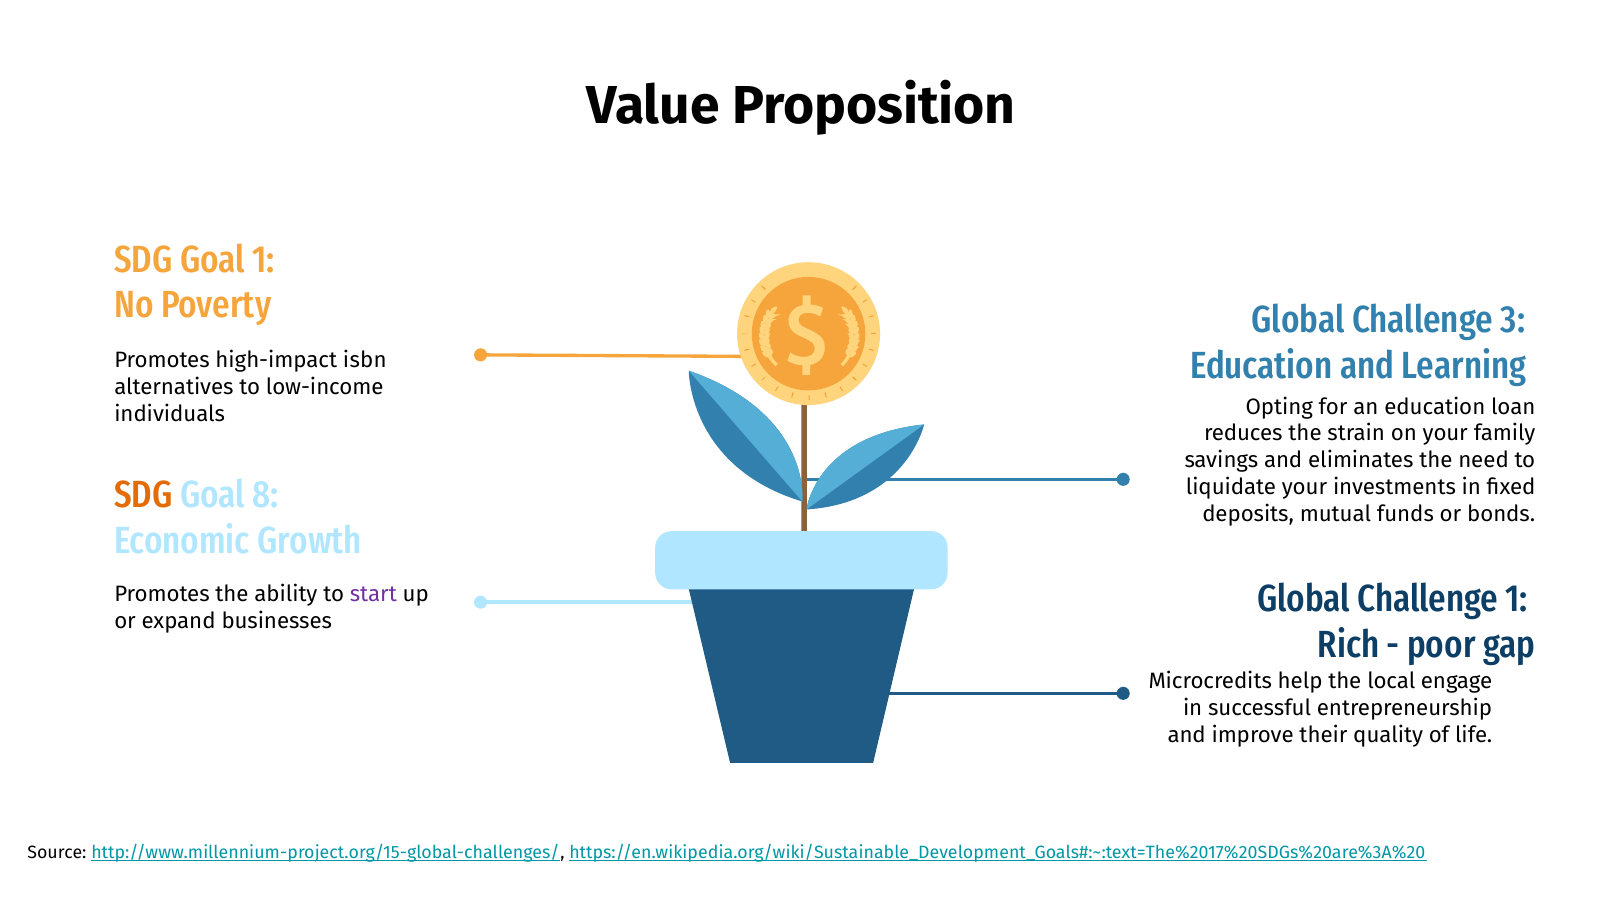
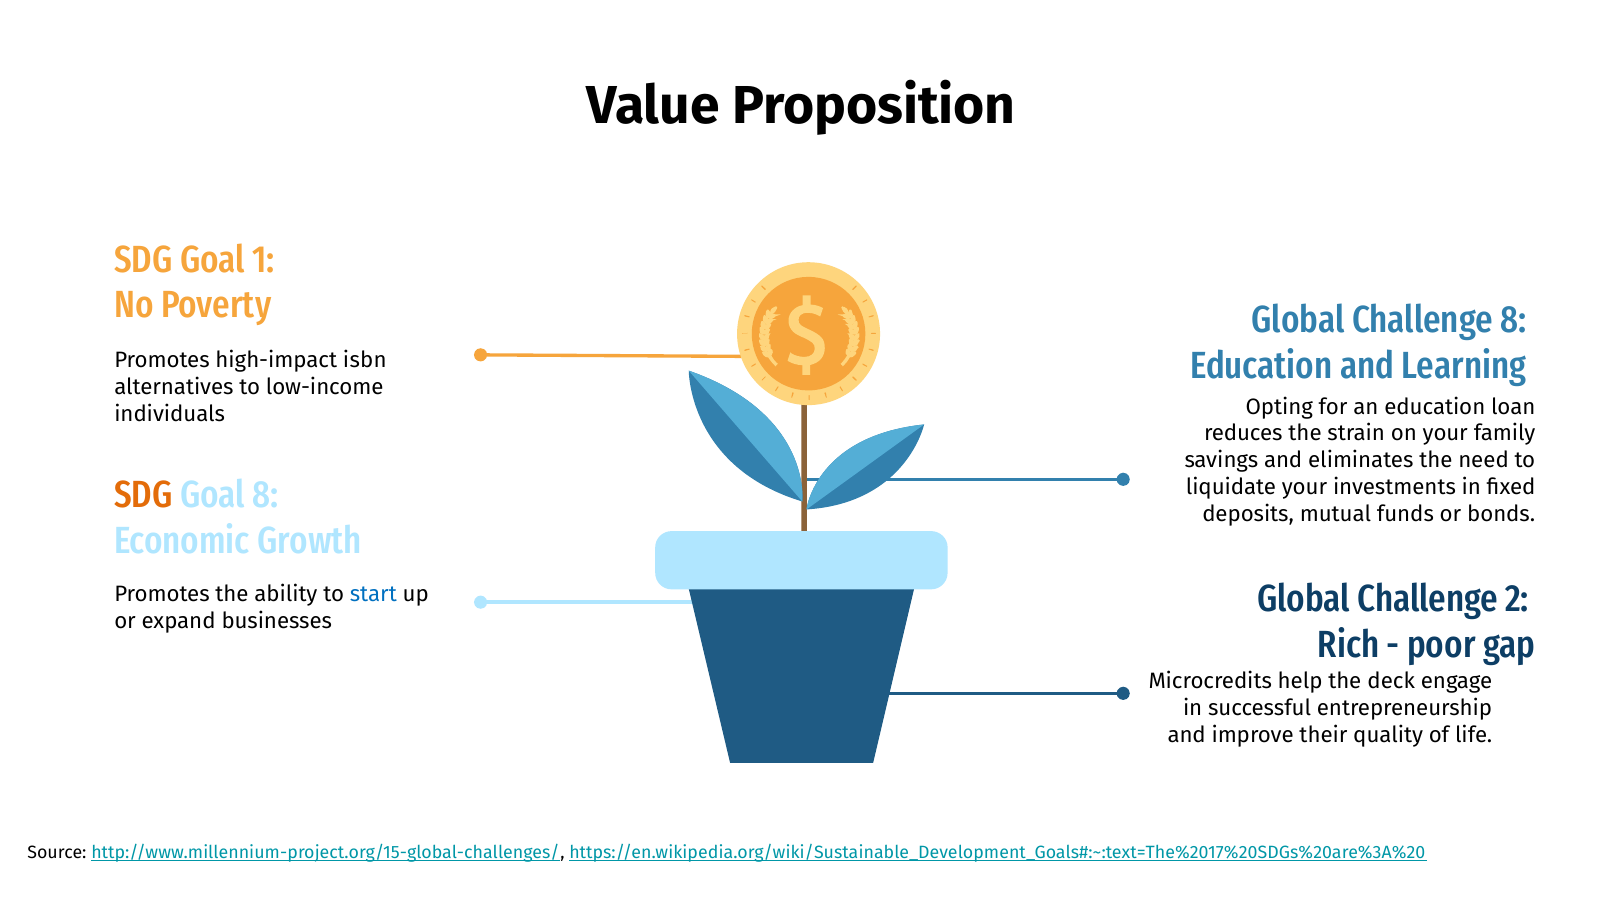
Challenge 3: 3 -> 8 (1513, 320)
Challenge 1: 1 -> 2 (1517, 600)
start colour: purple -> blue (373, 594)
local: local -> deck (1391, 682)
